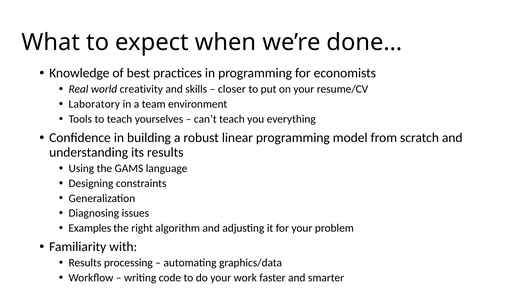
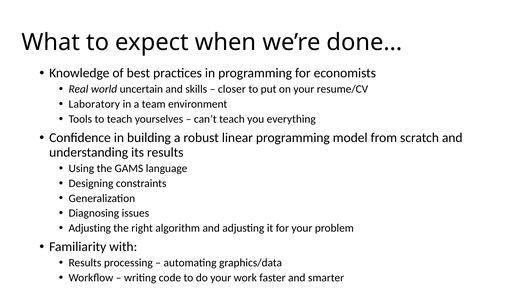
creativity: creativity -> uncertain (141, 89)
Examples: Examples -> Adjusting (90, 228)
